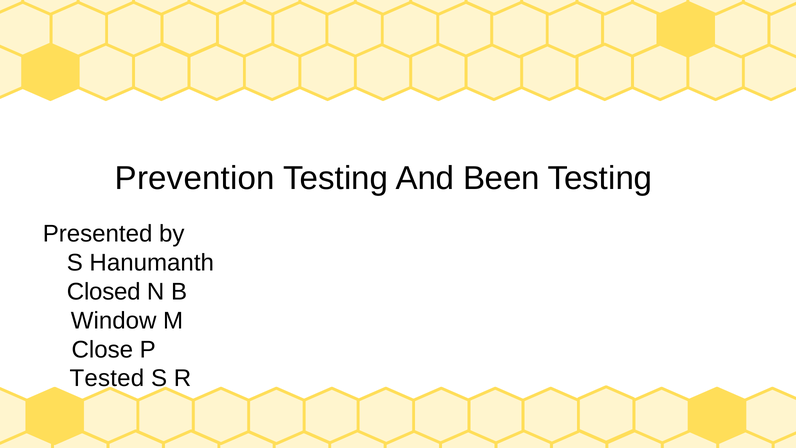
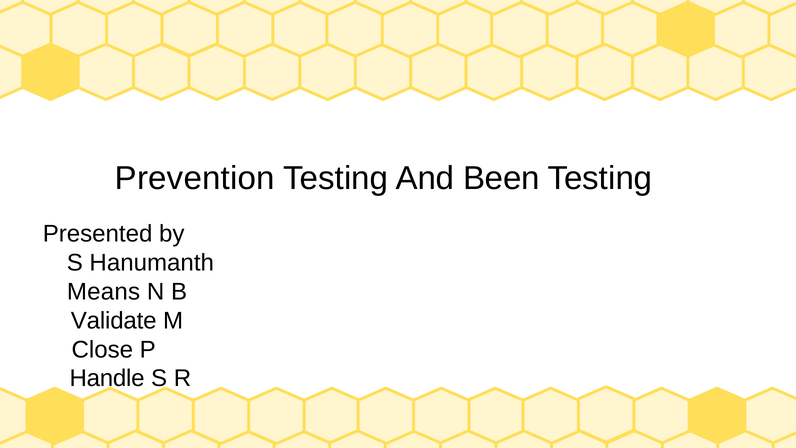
Closed: Closed -> Means (104, 292)
Window: Window -> Validate (114, 320)
Tested: Tested -> Handle (107, 378)
